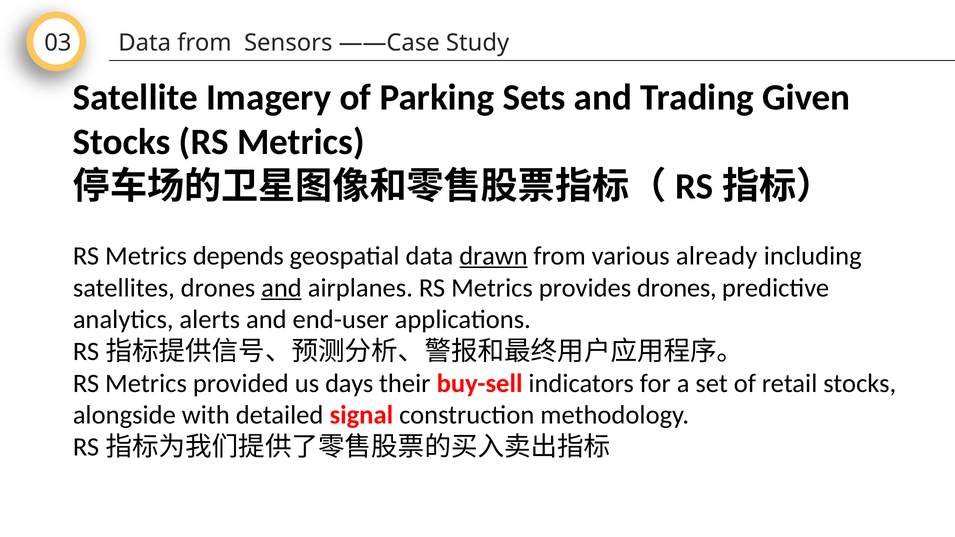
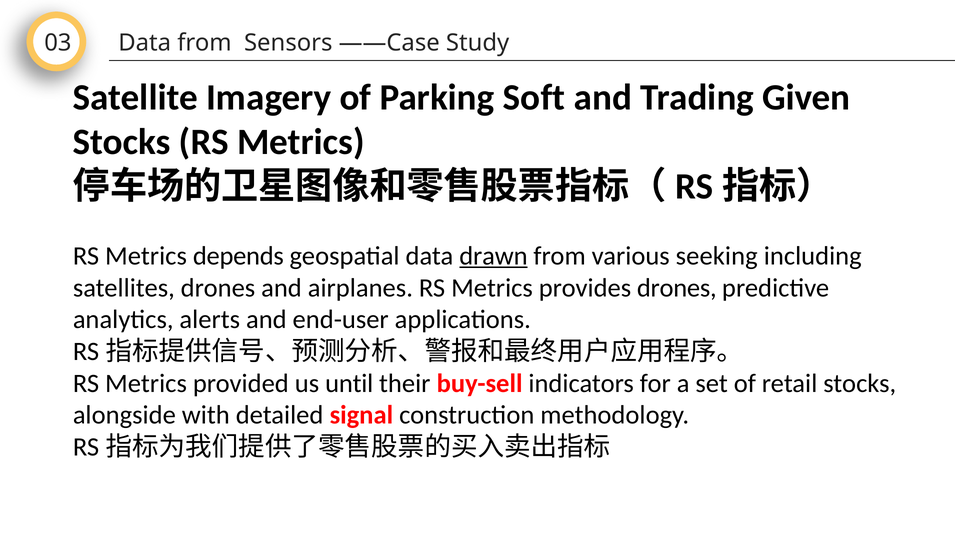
Sets: Sets -> Soft (534, 97)
already: already -> seeking (717, 256)
and underline: present -> none (281, 288)
days: days -> until (349, 383)
